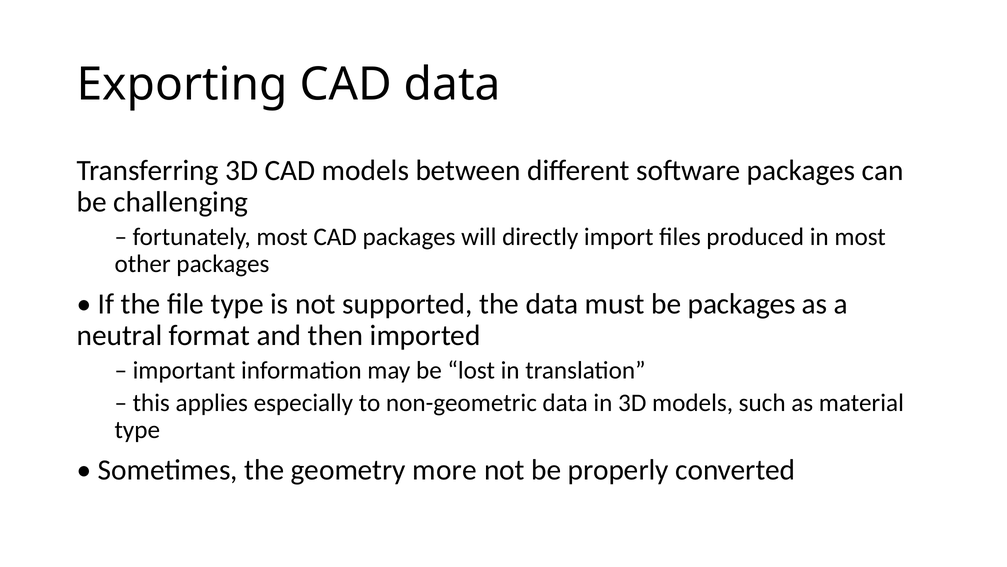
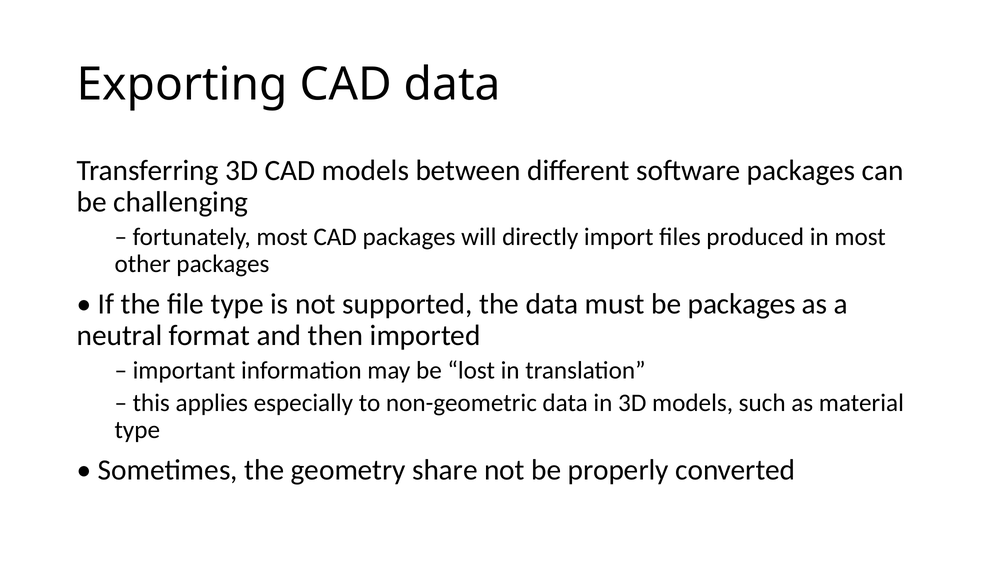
more: more -> share (445, 469)
